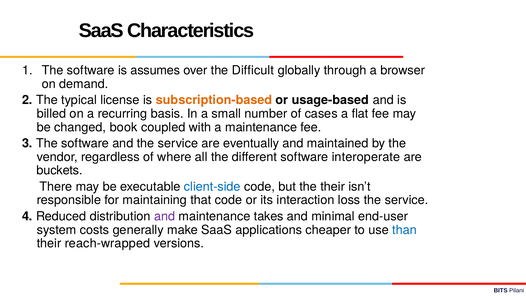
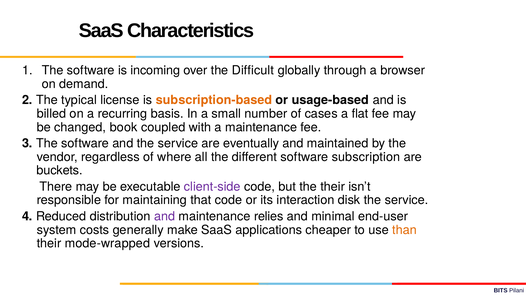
assumes: assumes -> incoming (155, 70)
interoperate: interoperate -> subscription (366, 157)
client-side colour: blue -> purple (212, 186)
loss: loss -> disk (349, 200)
takes: takes -> relies (269, 216)
than colour: blue -> orange (404, 230)
reach-wrapped: reach-wrapped -> mode-wrapped (107, 243)
